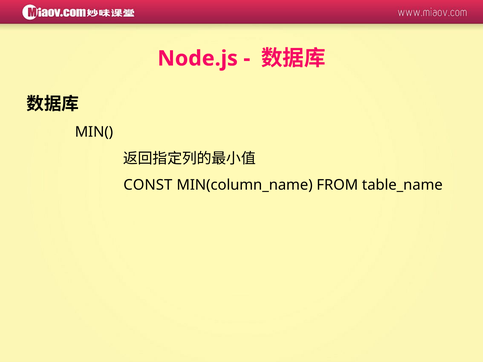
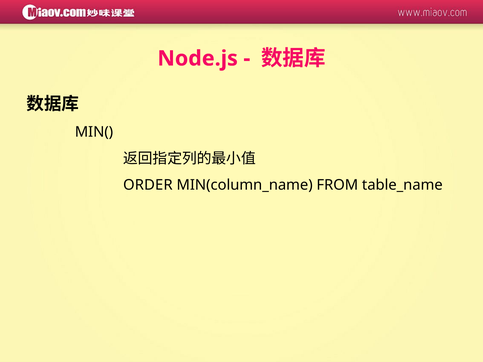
CONST: CONST -> ORDER (148, 185)
